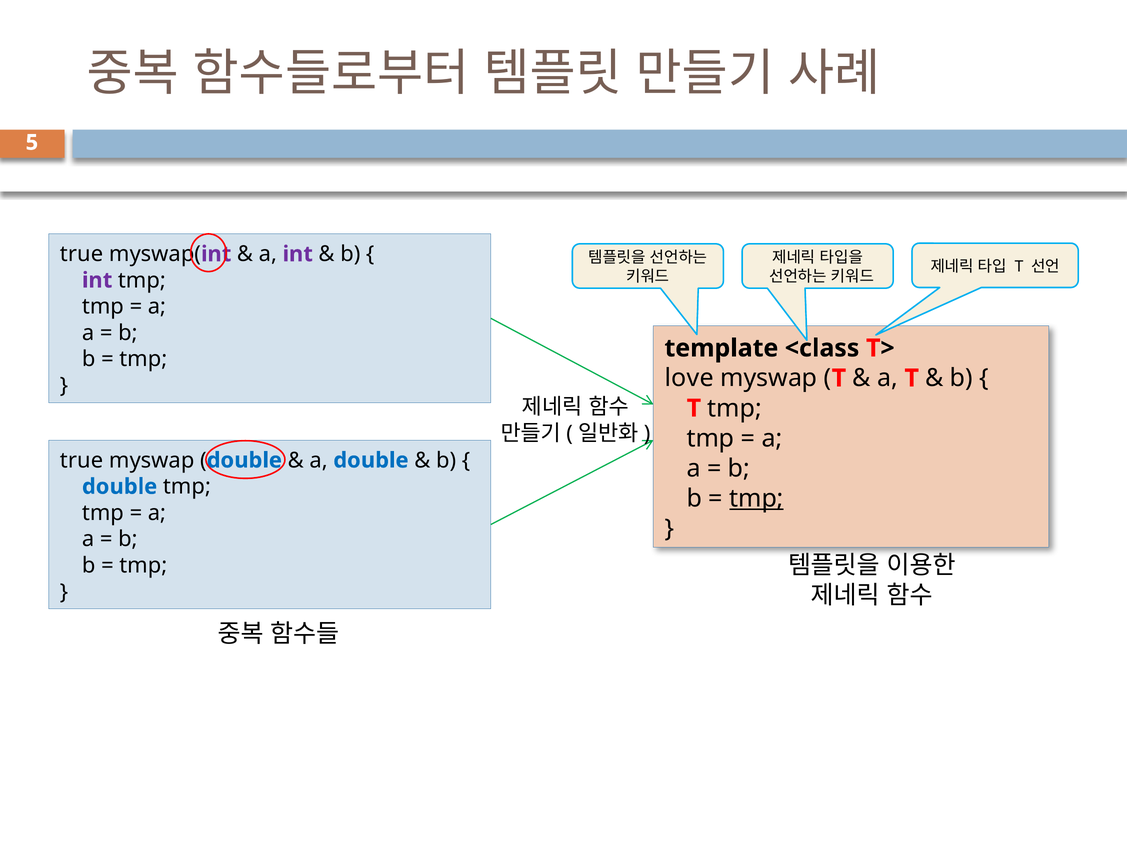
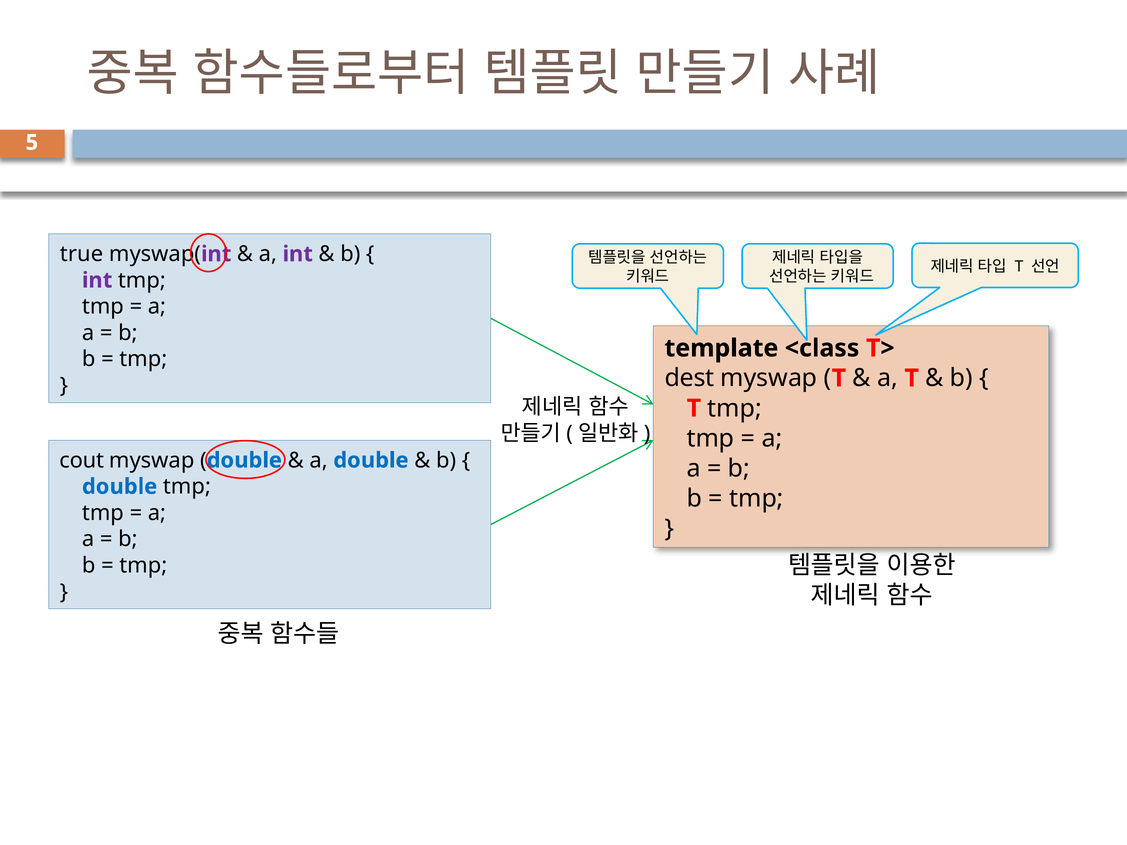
love: love -> dest (689, 378)
true: true -> cout (82, 460)
tmp underline: present -> none (756, 498)
